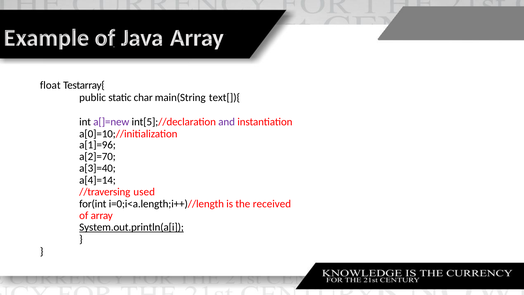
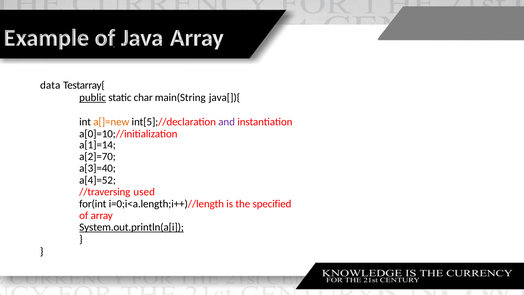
float: float -> data (50, 85)
public underline: none -> present (93, 98)
text[]){: text[]){ -> java[]){ (225, 98)
a[]=new colour: purple -> orange (111, 122)
a[1]=96: a[1]=96 -> a[1]=14 (98, 145)
a[4]=14: a[4]=14 -> a[4]=52 (98, 180)
received: received -> specified (272, 204)
